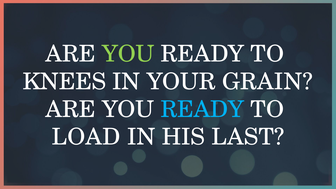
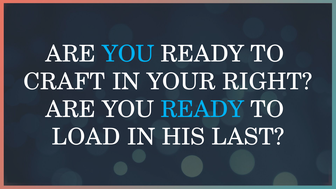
YOU colour: light green -> light blue (128, 54)
KNEES: KNEES -> CRAFT (64, 82)
GRAIN: GRAIN -> RIGHT (267, 82)
